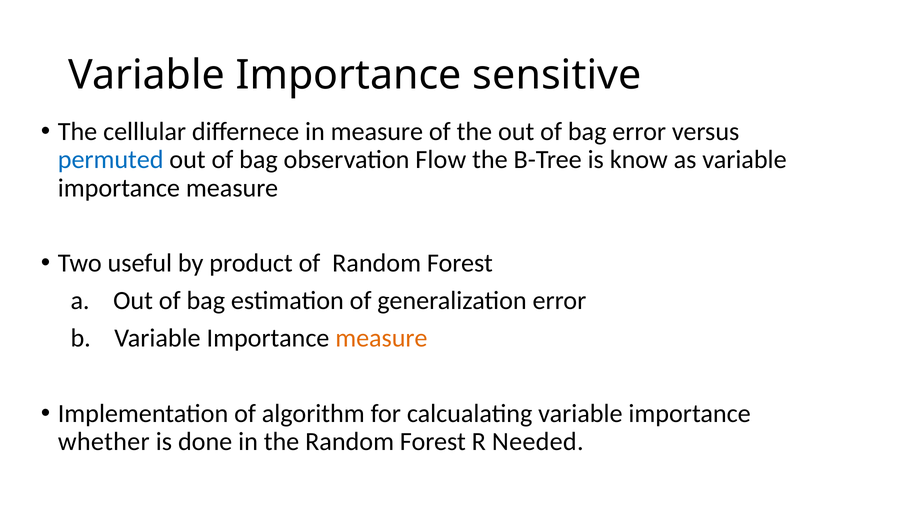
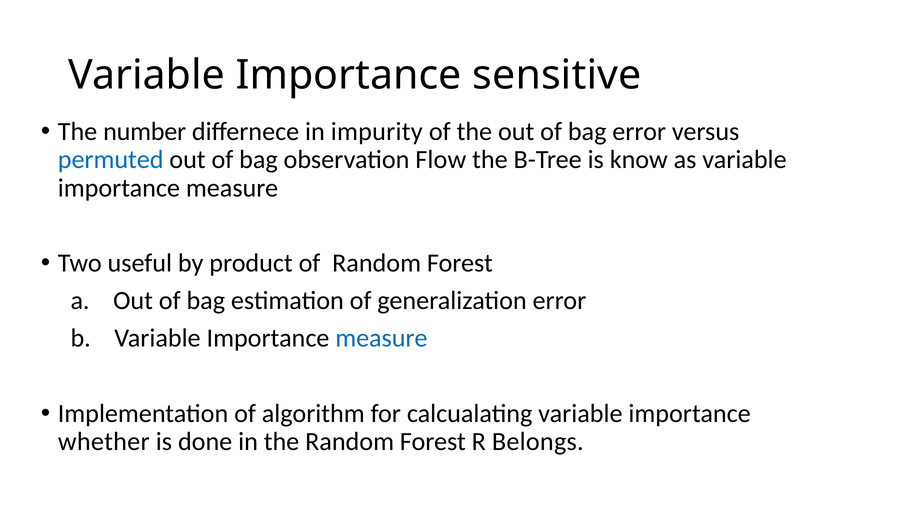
celllular: celllular -> number (145, 132)
in measure: measure -> impurity (377, 132)
measure colour: orange -> blue (381, 338)
Needed: Needed -> Belongs (538, 442)
